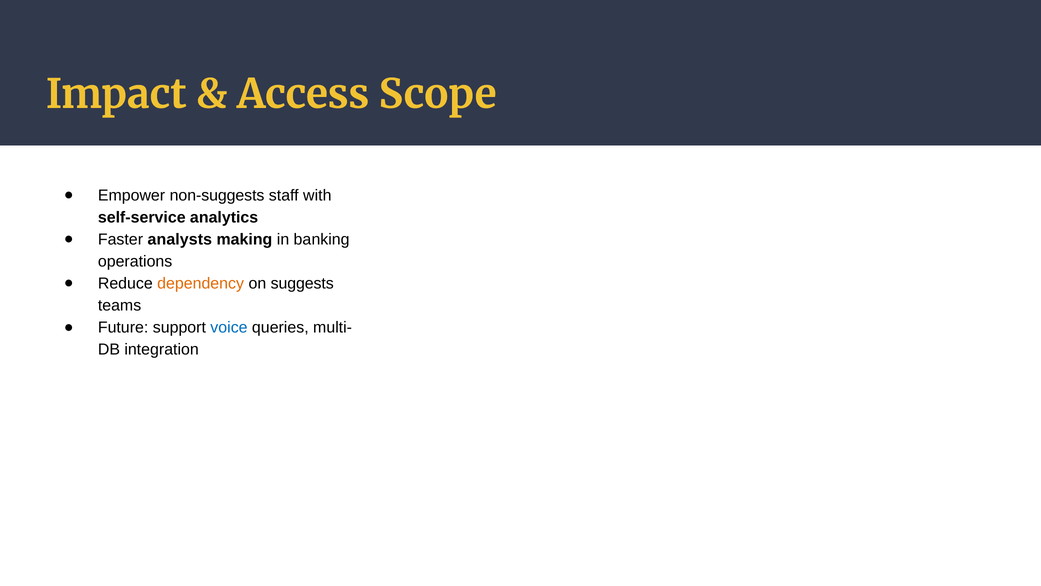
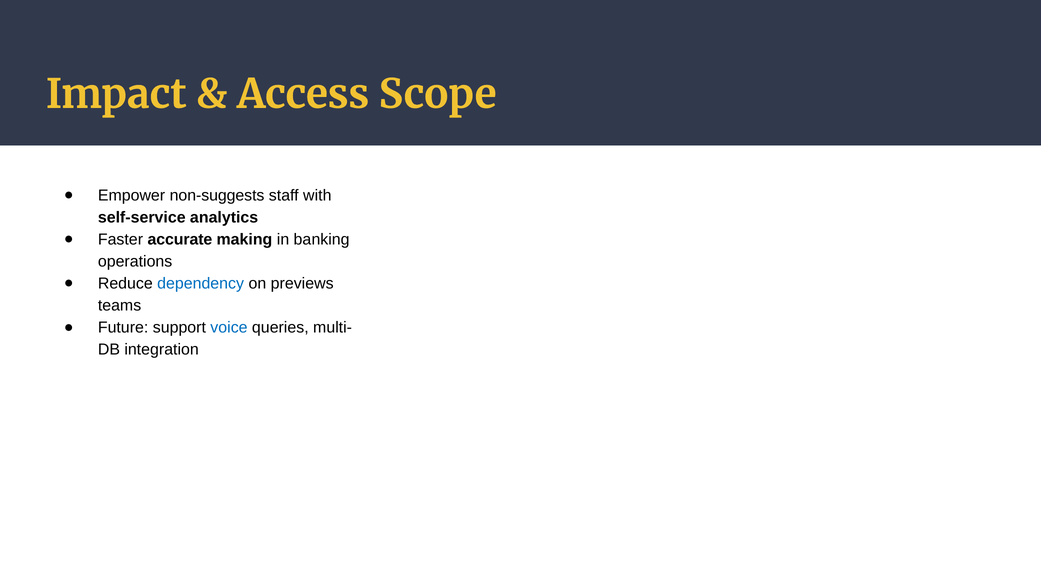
analysts: analysts -> accurate (180, 239)
dependency colour: orange -> blue (201, 283)
suggests: suggests -> previews (302, 283)
